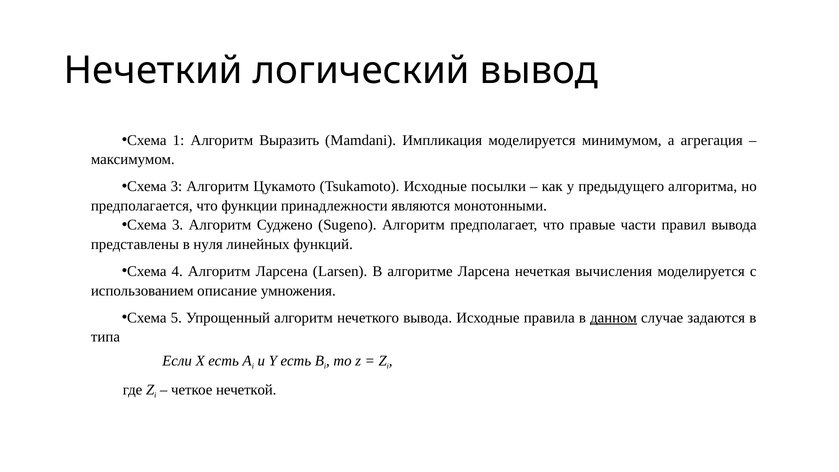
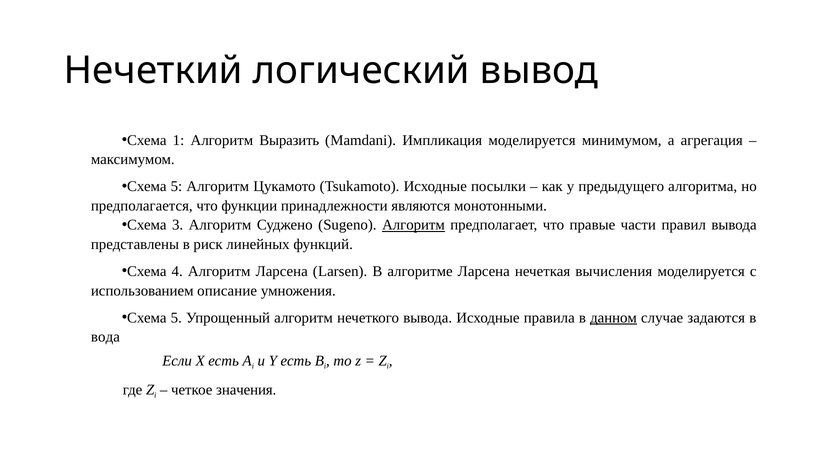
3: 3 -> 5 (176, 186)
Алгоритм underline: none -> present (413, 225)
нуля: нуля -> риск (208, 244)
типа: типа -> вода (105, 337)
нечеткой: нечеткой -> значения (246, 390)
